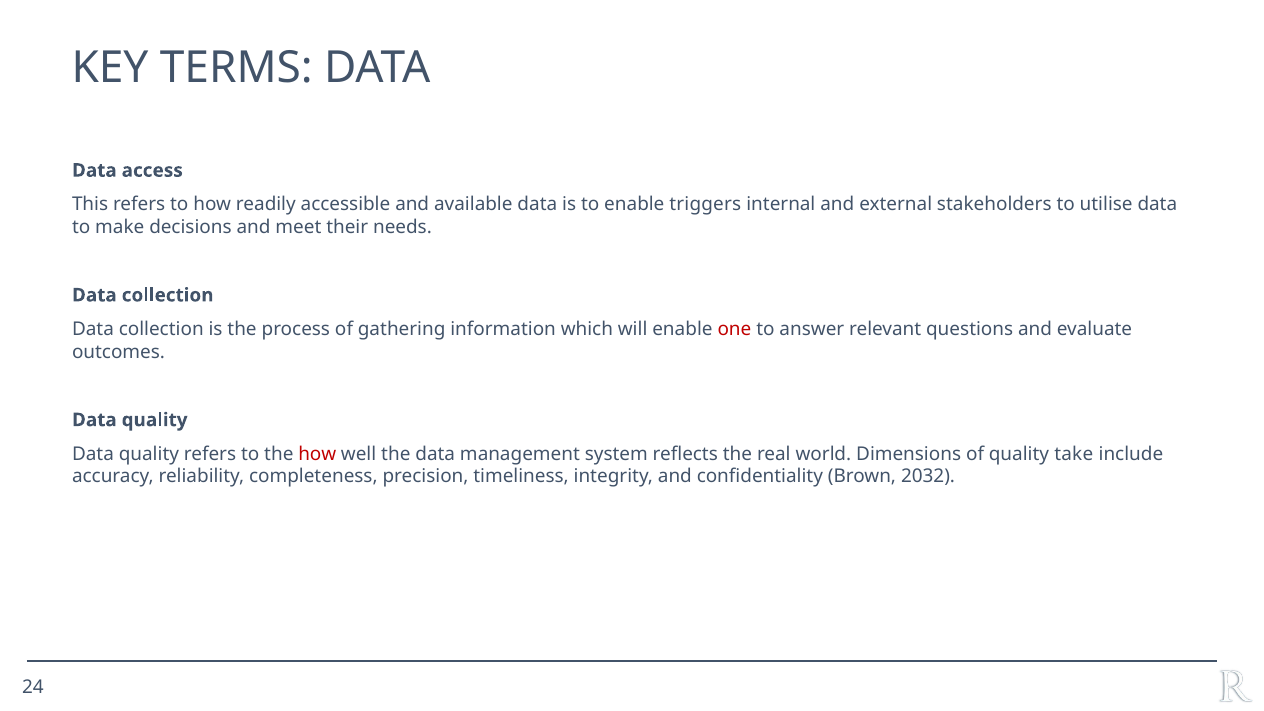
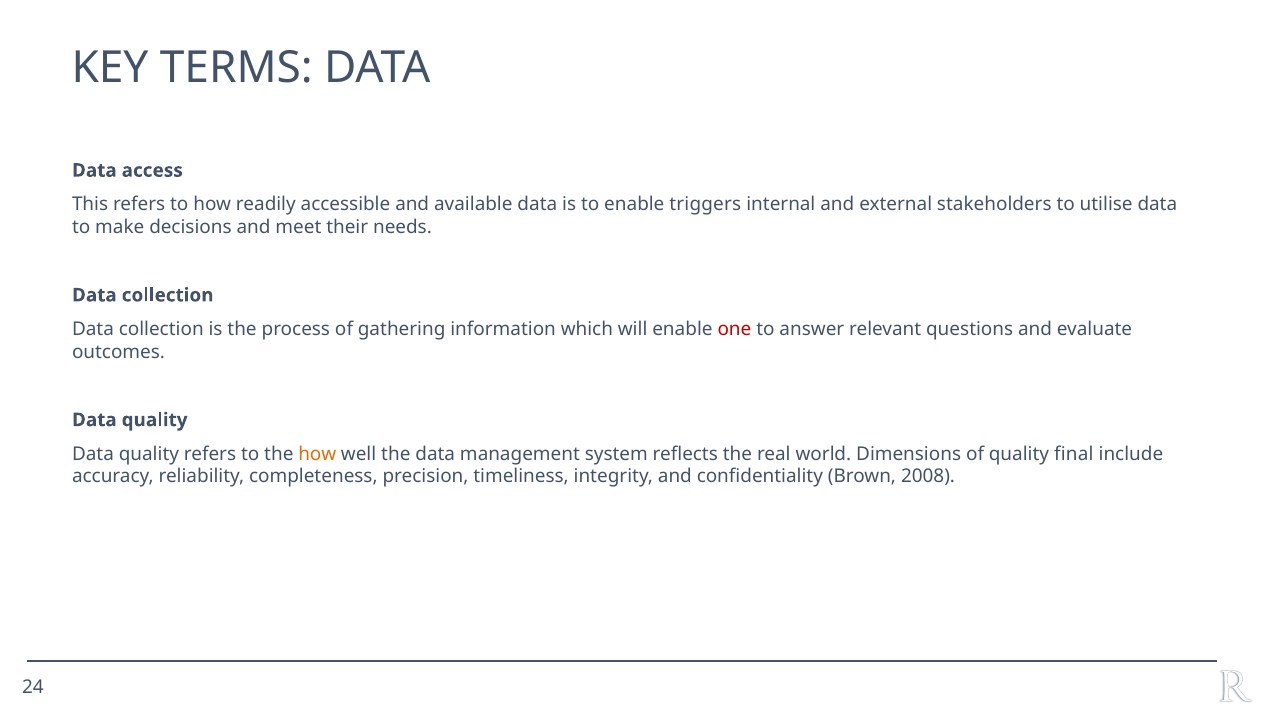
how colour: red -> orange (317, 454)
take: take -> final (1074, 454)
2032: 2032 -> 2008 (928, 477)
